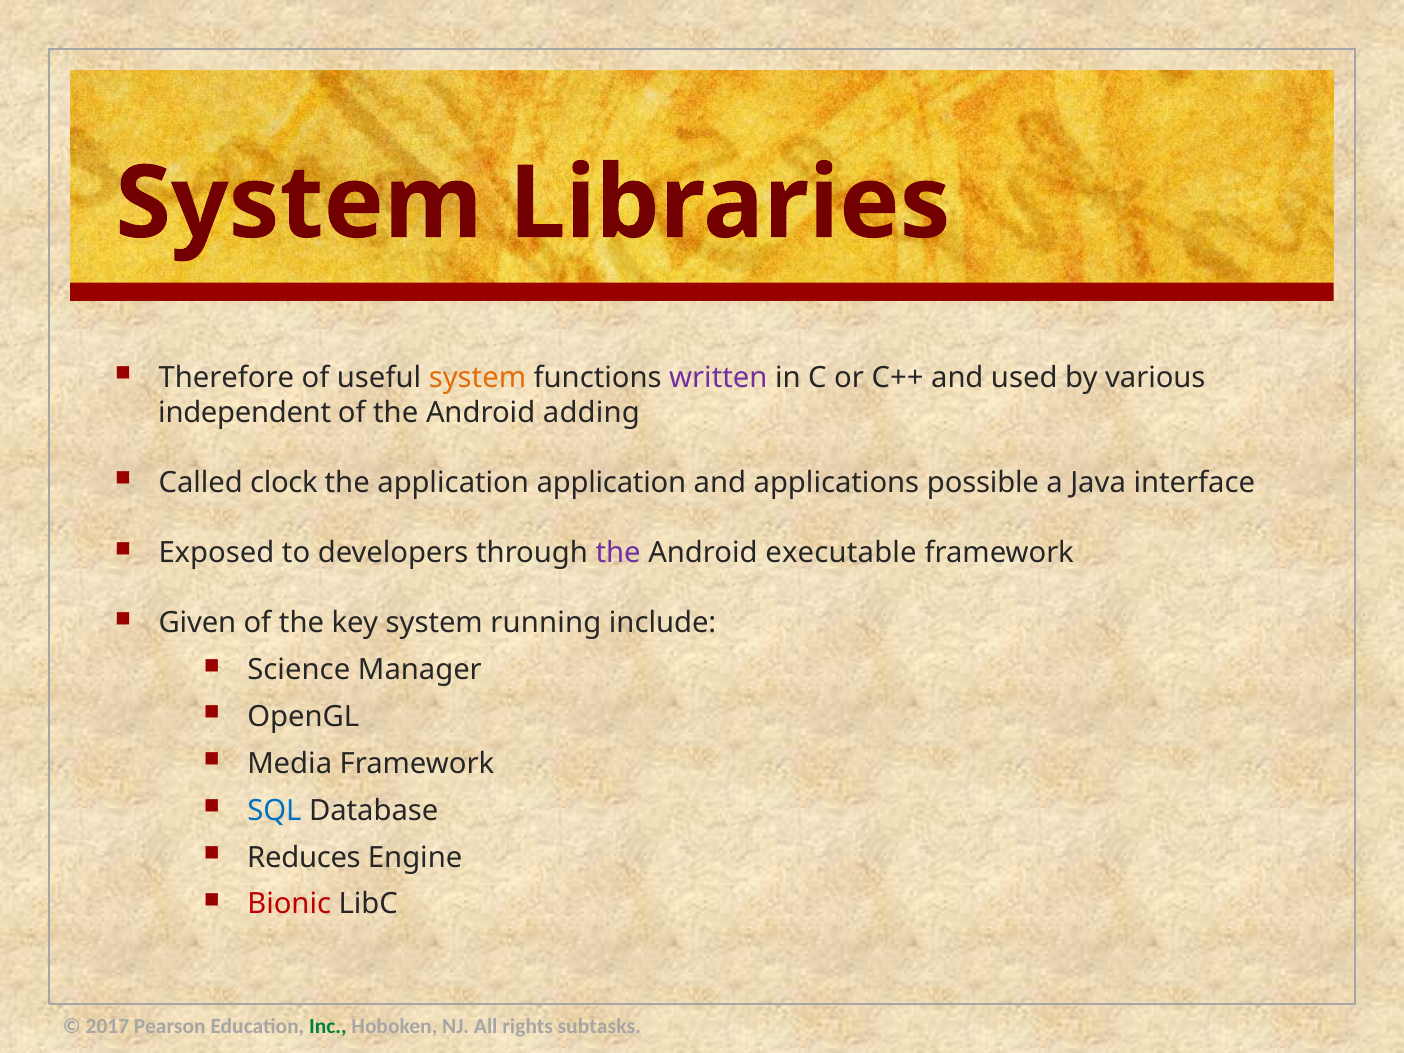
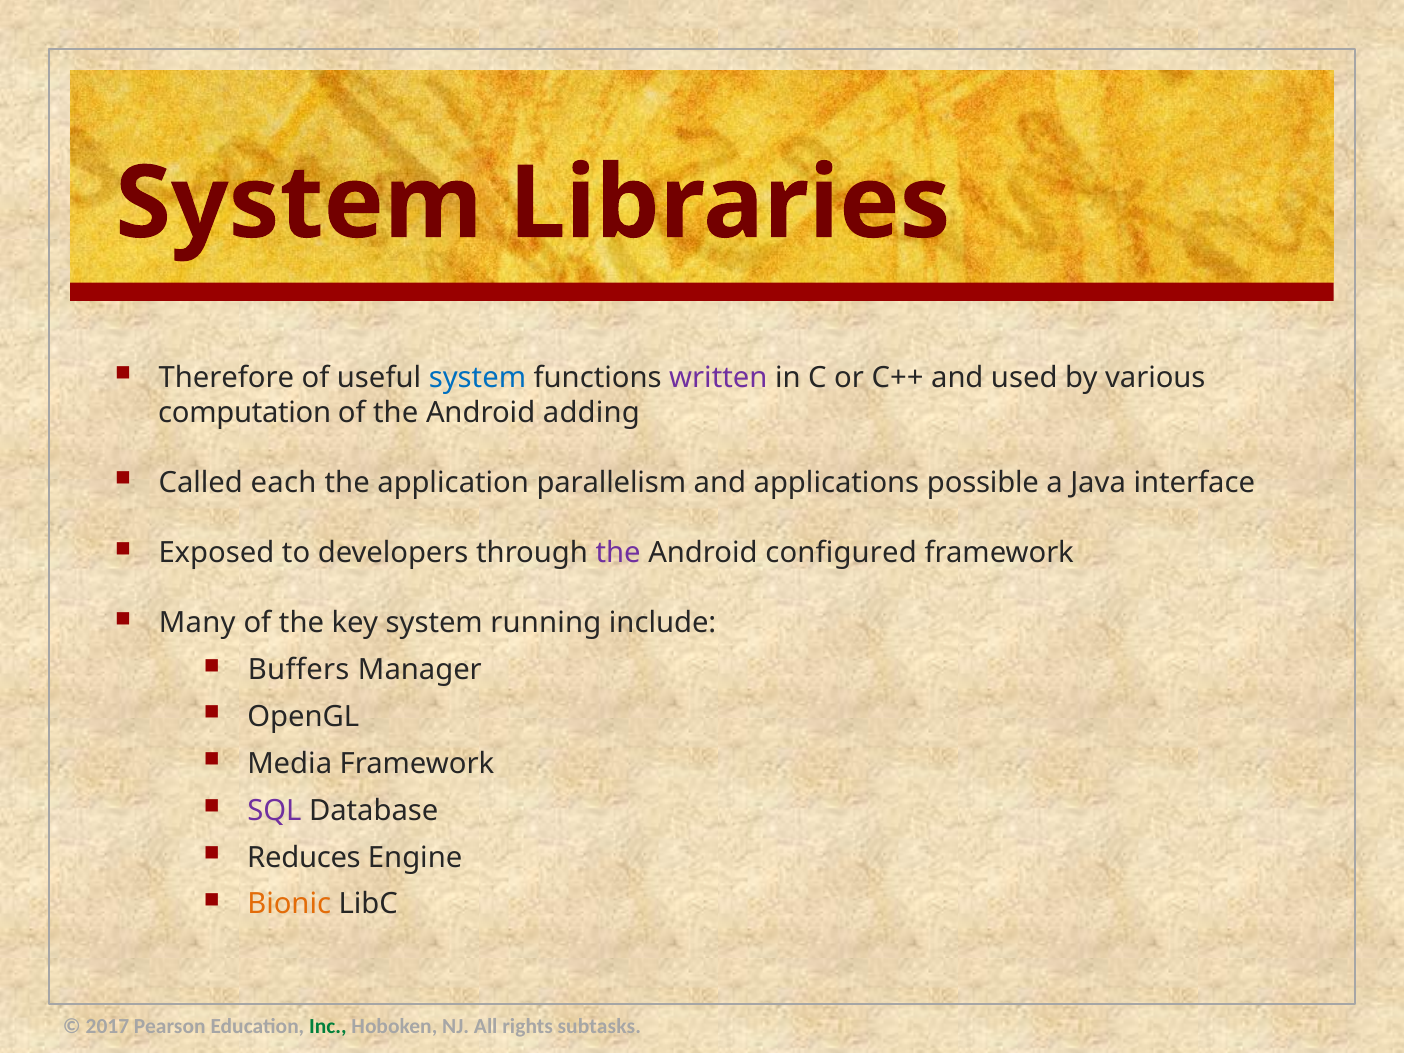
system colour: orange -> blue (477, 378)
independent: independent -> computation (245, 413)
clock: clock -> each (284, 483)
application application: application -> parallelism (611, 483)
executable: executable -> configured (841, 553)
Given: Given -> Many (197, 623)
Science: Science -> Buffers (299, 670)
SQL colour: blue -> purple (274, 811)
Bionic colour: red -> orange (289, 904)
